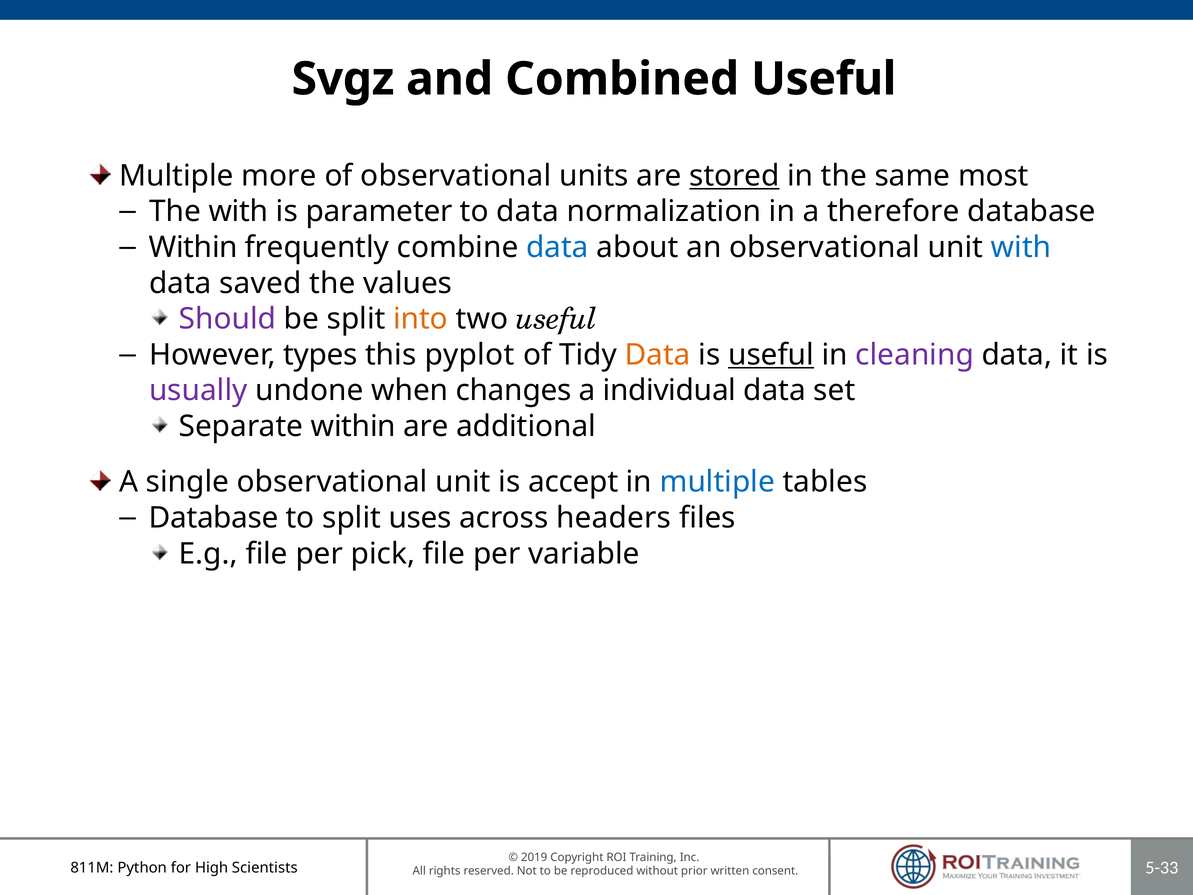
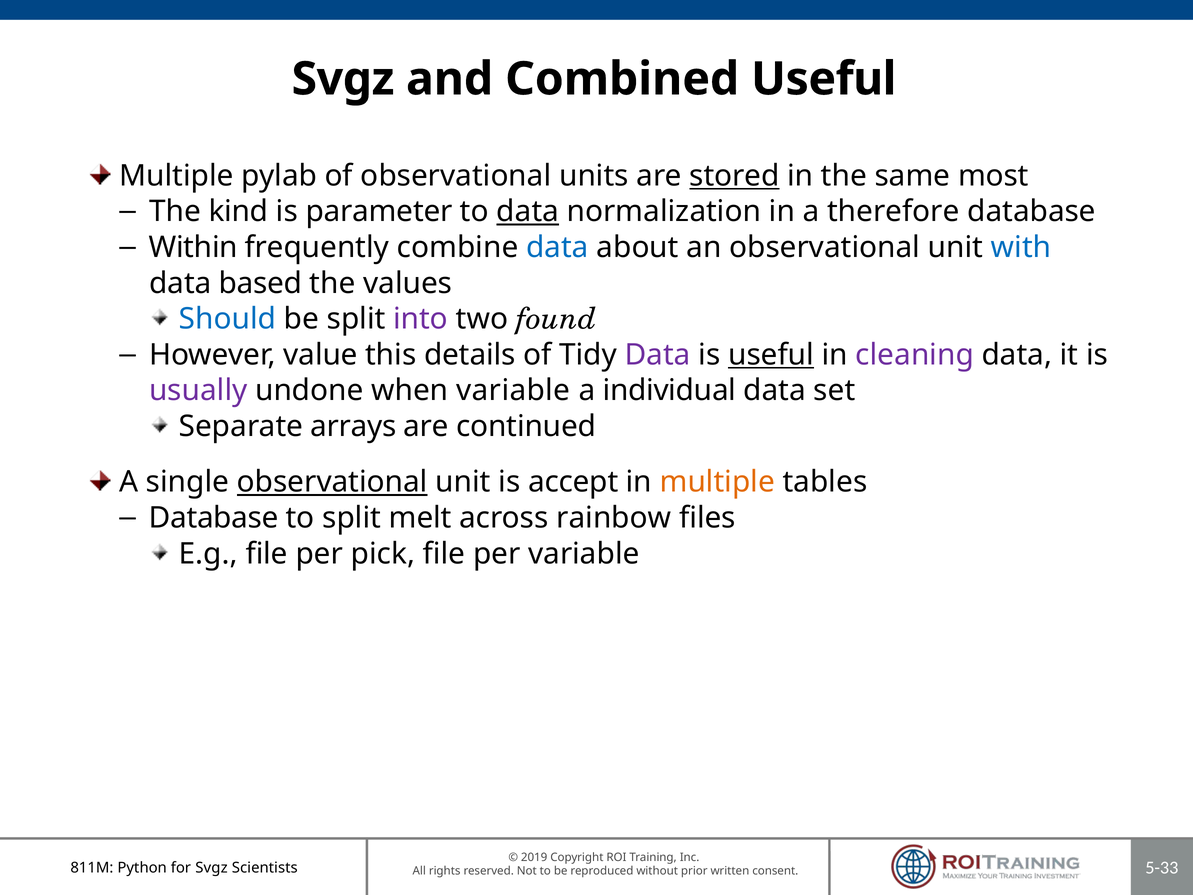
more: more -> pylab (279, 176)
The with: with -> kind (238, 212)
data underline: none -> present (528, 212)
saved: saved -> based (261, 283)
Should colour: purple -> blue (228, 319)
into colour: orange -> purple (421, 319)
two useful: useful -> found (556, 319)
types: types -> value (321, 355)
pyplot: pyplot -> details (470, 355)
Data colour: orange -> purple (658, 355)
when changes: changes -> variable (513, 391)
Separate within: within -> arrays (353, 426)
additional: additional -> continued (526, 426)
observational underline: none -> present (332, 482)
multiple colour: blue -> orange (717, 482)
uses: uses -> melt (420, 518)
headers: headers -> rainbow (614, 518)
High: High -> Svgz (211, 868)
